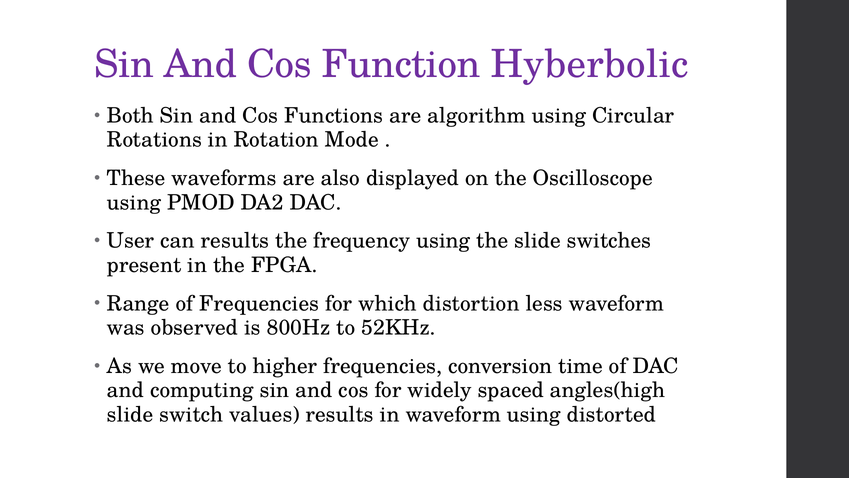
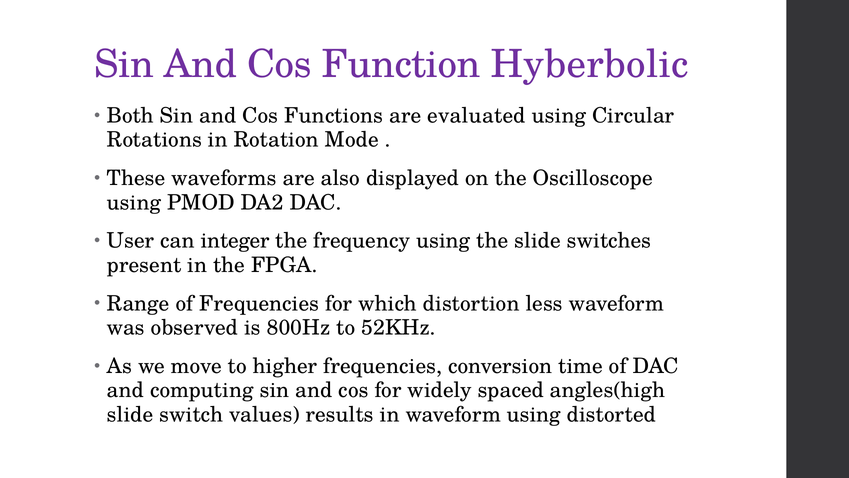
algorithm: algorithm -> evaluated (476, 116)
can results: results -> integer (235, 241)
